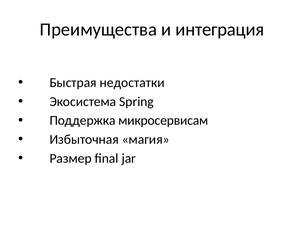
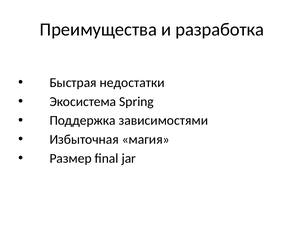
интеграция: интеграция -> разработка (220, 29)
микросервисам: микросервисам -> зависимостями (163, 121)
